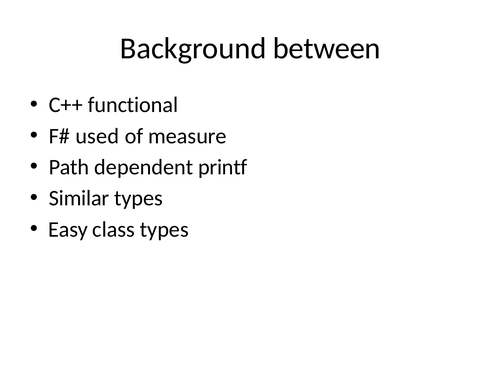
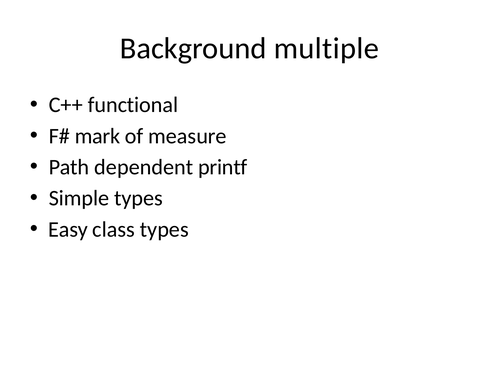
between: between -> multiple (326, 48)
used: used -> mark (97, 136)
Similar: Similar -> Simple (79, 198)
